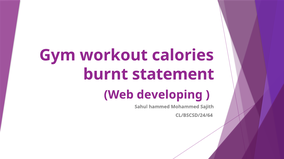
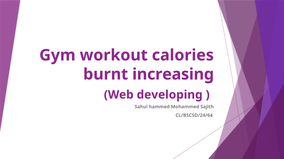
statement: statement -> increasing (173, 75)
